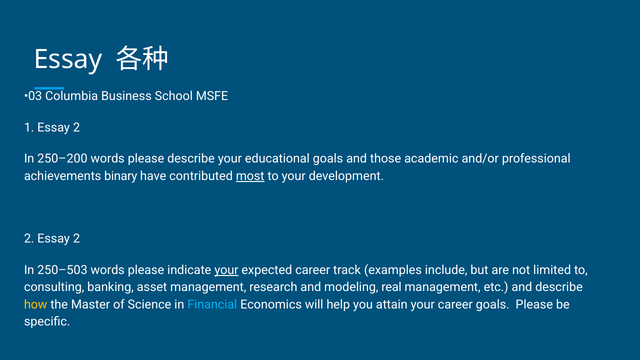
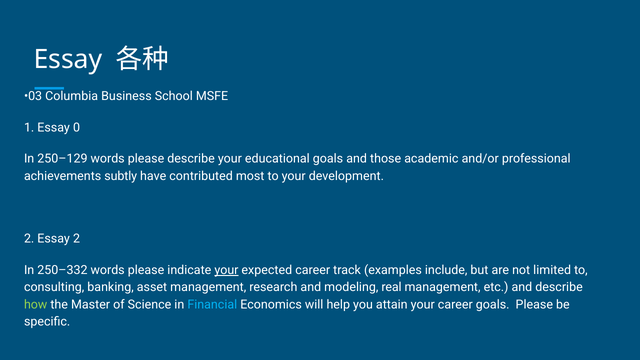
1 Essay 2: 2 -> 0 (77, 128)
250–200: 250–200 -> 250–129 (62, 159)
binary: binary -> subtly (121, 176)
most underline: present -> none (250, 176)
250–503: 250–503 -> 250–332 (62, 270)
how colour: yellow -> light green (36, 304)
